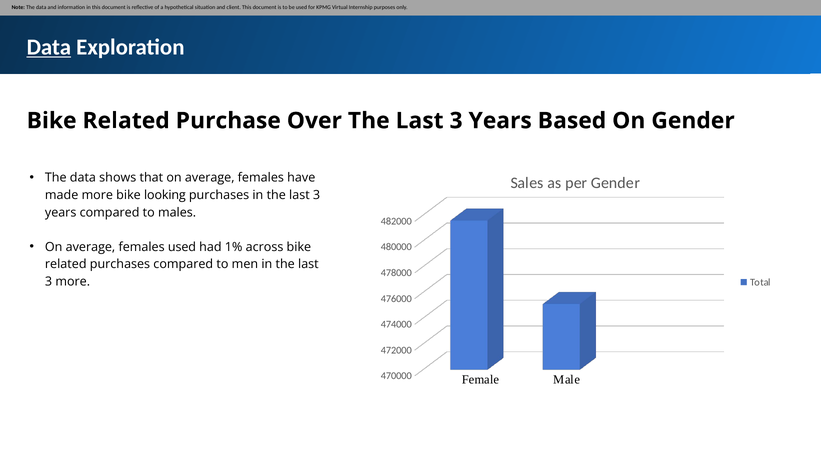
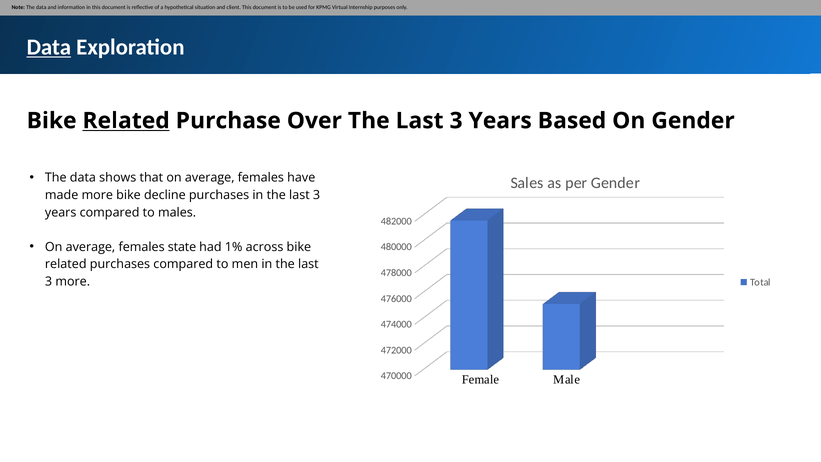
Related underline: none -> present (126, 121)
looking: looking -> decline (165, 195)
females used: used -> state (182, 247)
